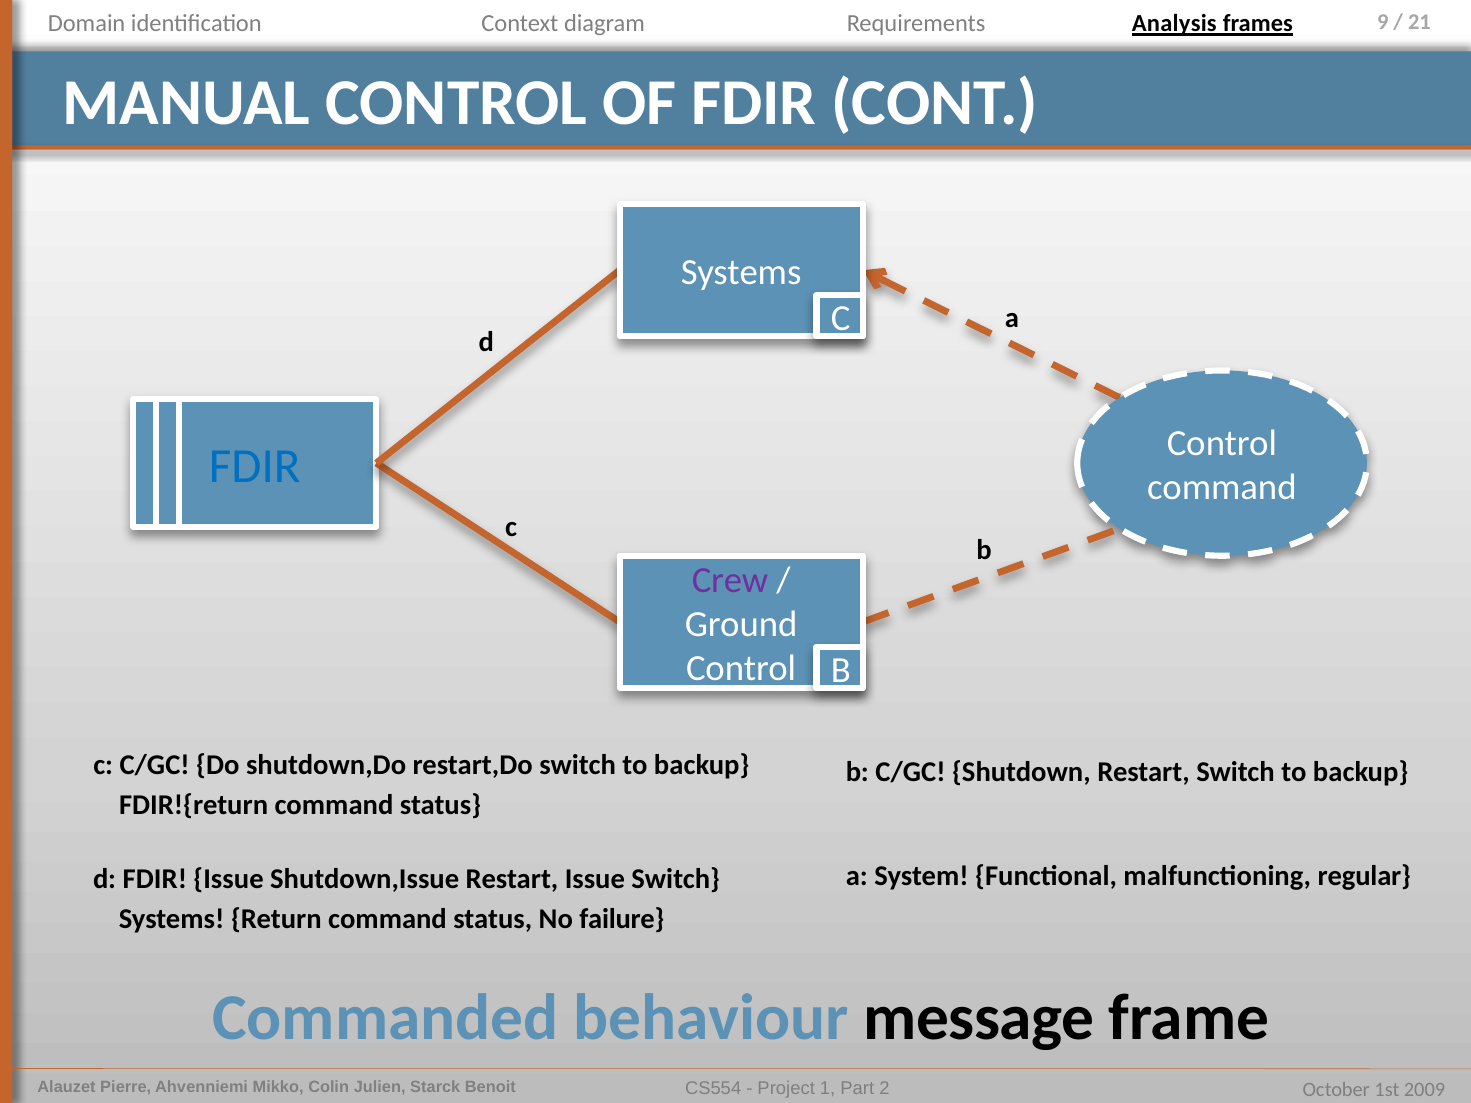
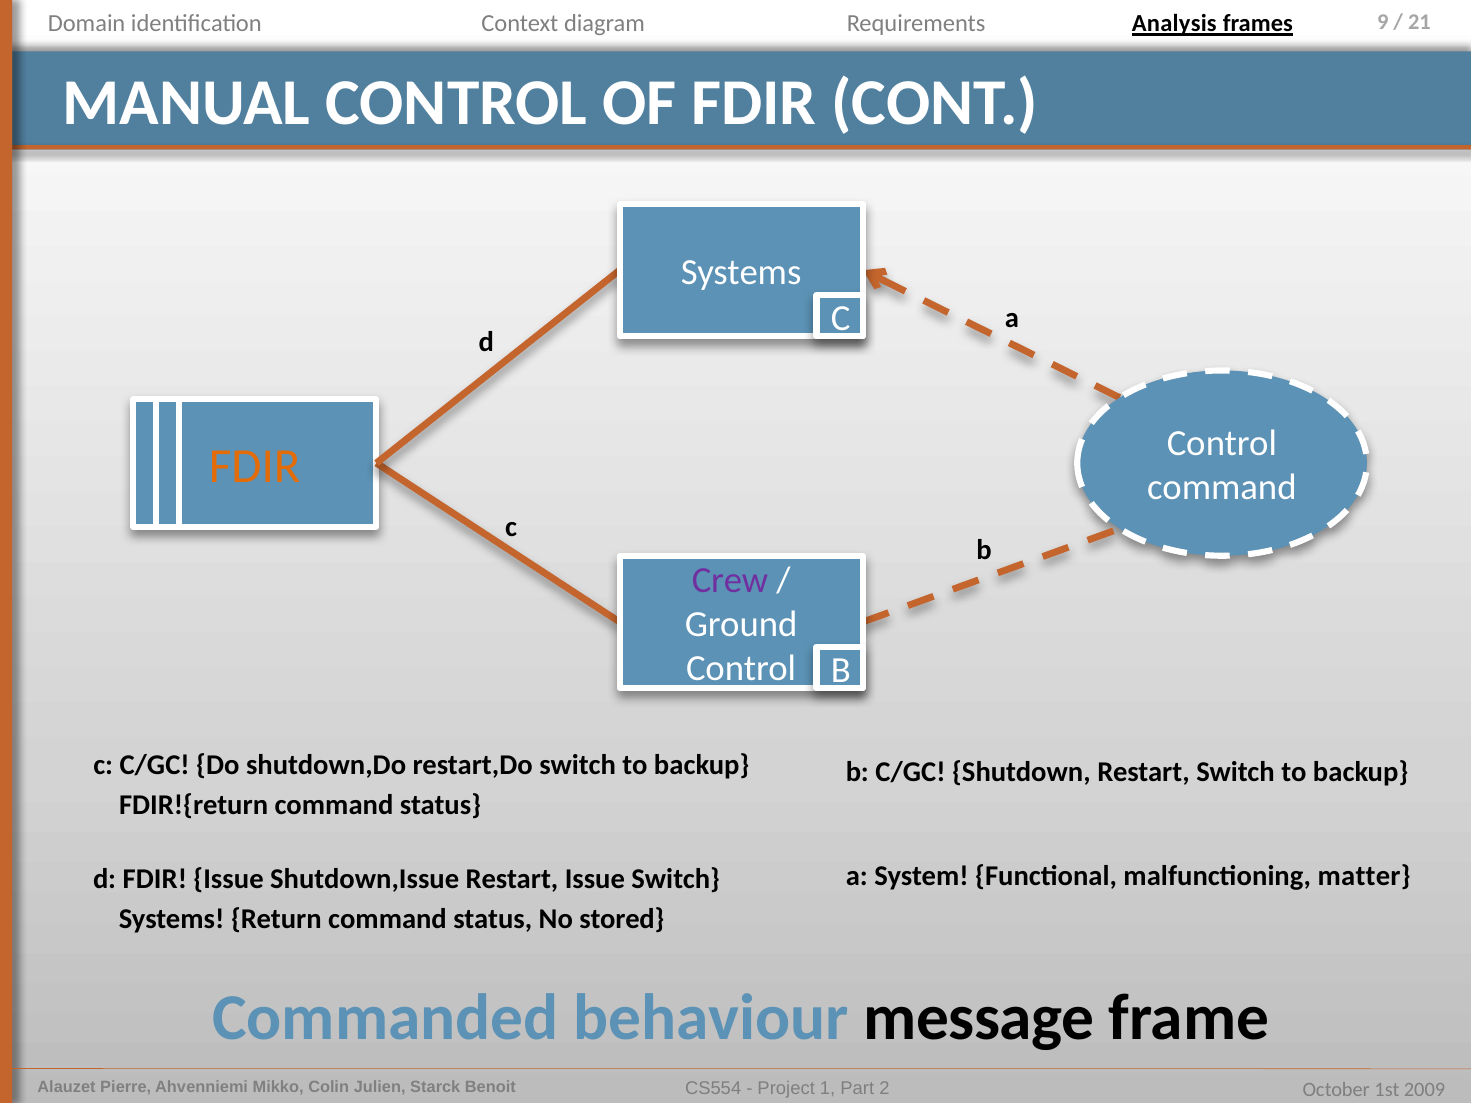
FDIR colour: blue -> orange (255, 467)
regular: regular -> matter (1364, 876)
failure: failure -> stored (622, 919)
